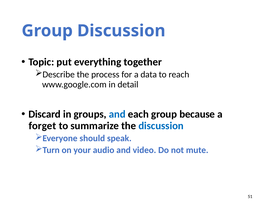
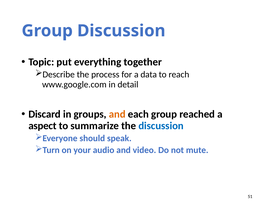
and colour: blue -> orange (117, 114)
because: because -> reached (197, 114)
forget: forget -> aspect (42, 125)
